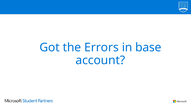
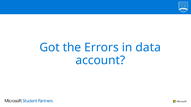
base: base -> data (148, 48)
